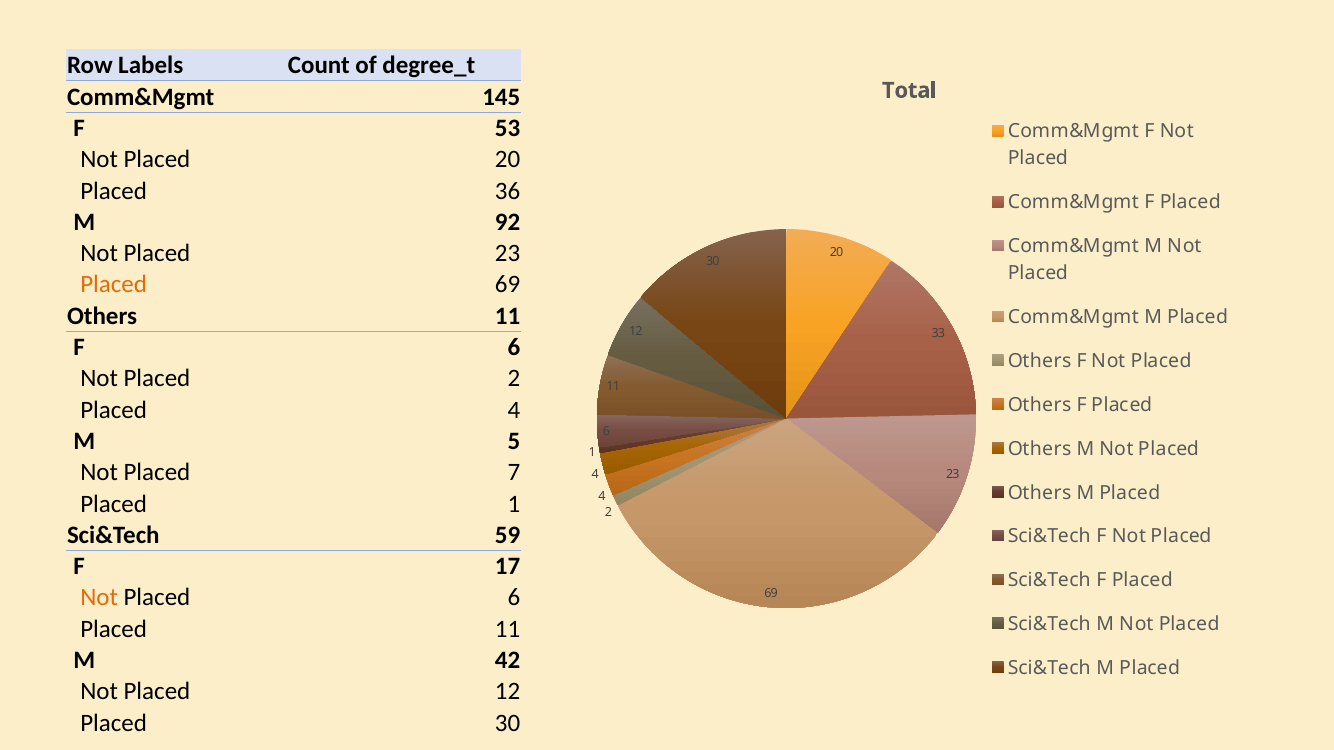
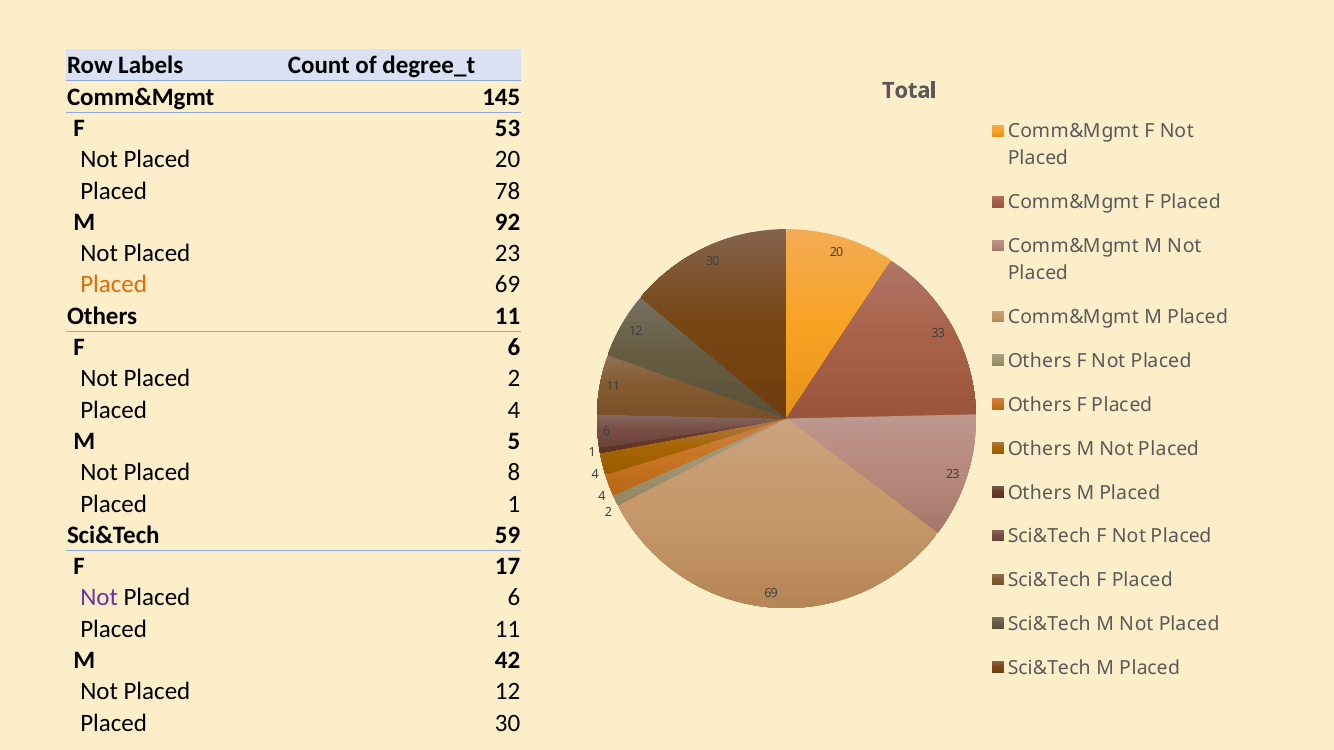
36: 36 -> 78 (508, 191)
7: 7 -> 8 (514, 473)
Not colour: orange -> purple (99, 598)
